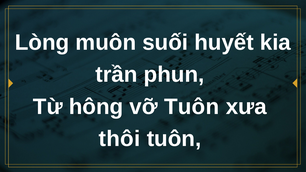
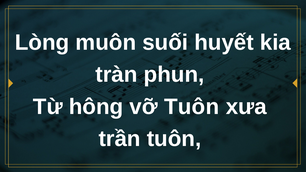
trần: trần -> tràn (116, 75)
thôi: thôi -> trần (120, 139)
